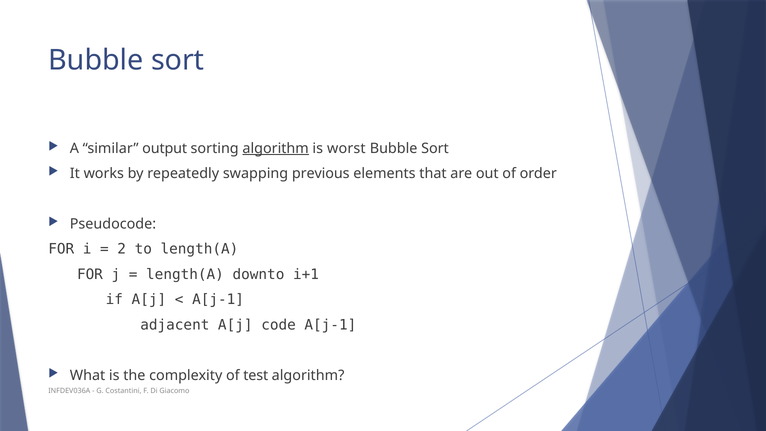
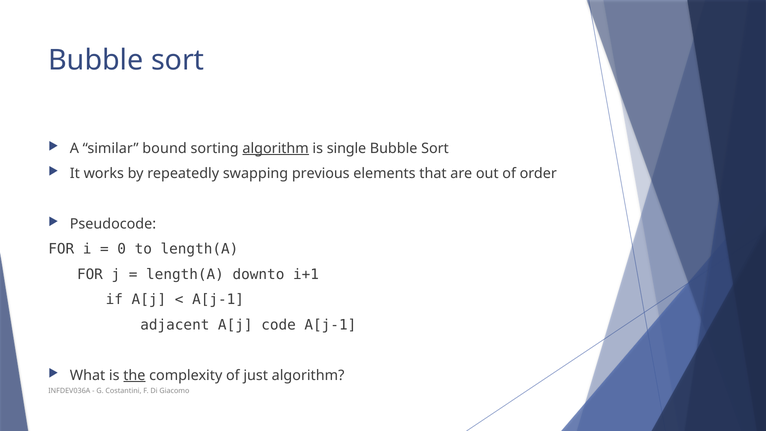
output: output -> bound (165, 148)
worst: worst -> single (347, 148)
2: 2 -> 0 (122, 249)
the underline: none -> present (134, 375)
test: test -> just (256, 375)
